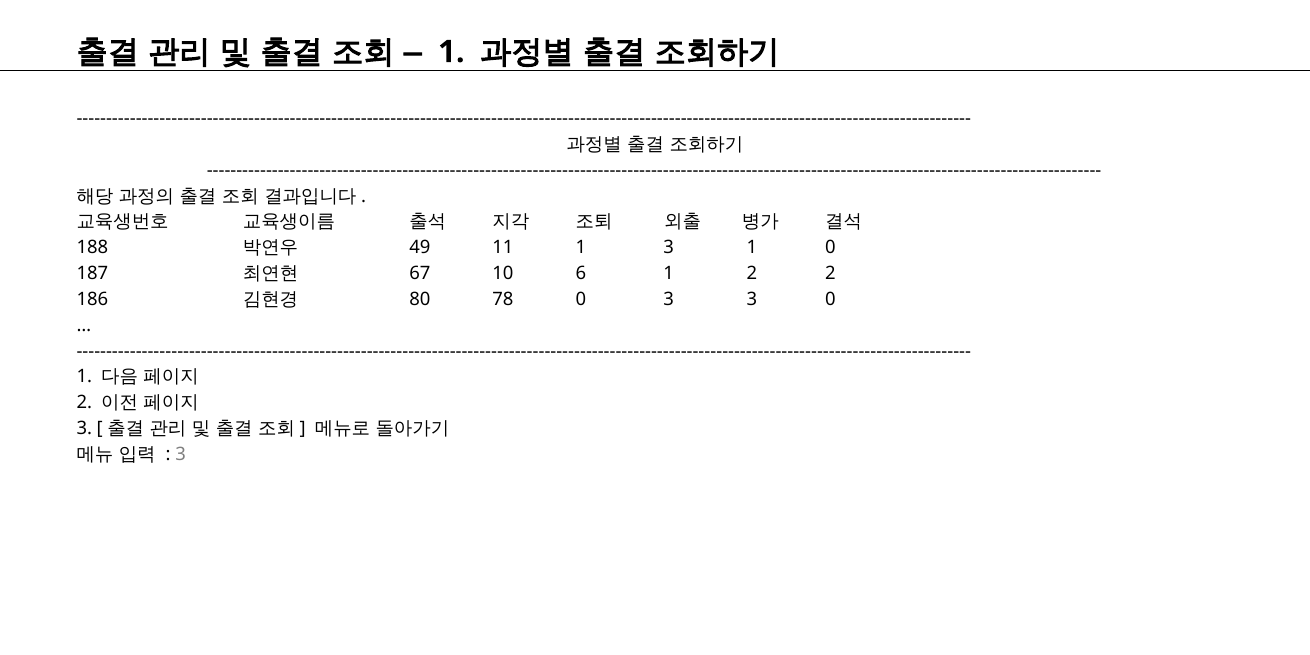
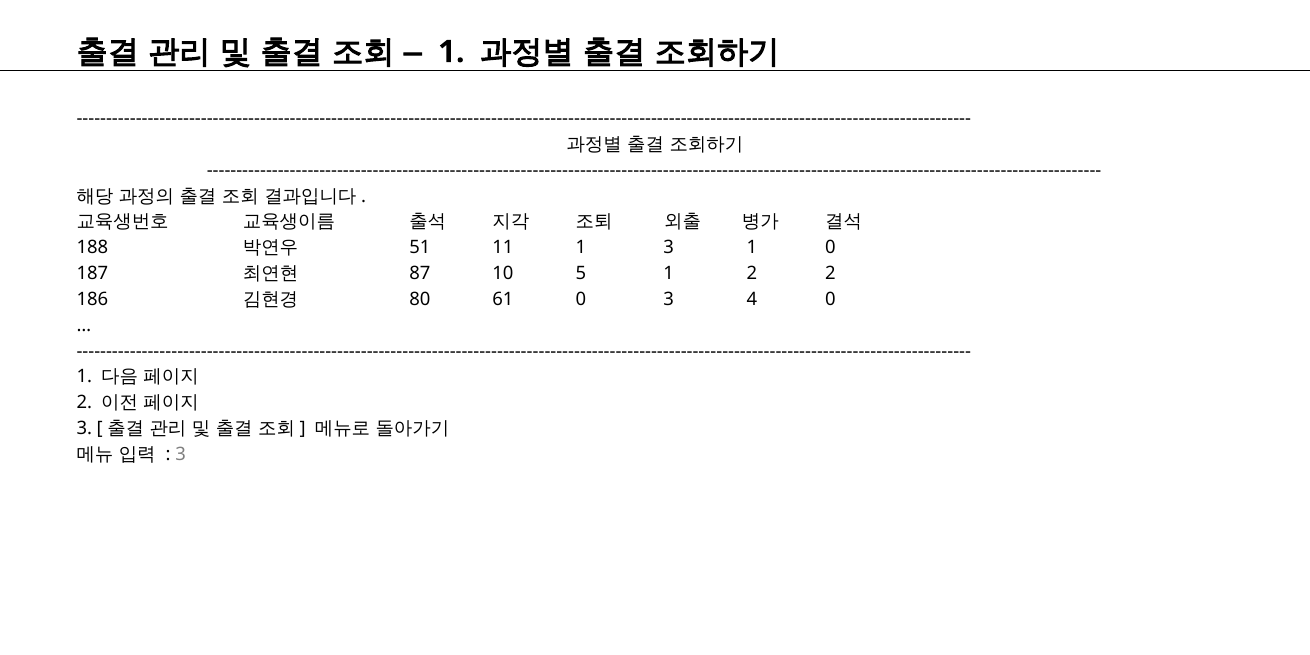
49: 49 -> 51 (420, 248)
67: 67 -> 87 (420, 273)
6: 6 -> 5 (581, 273)
78: 78 -> 61 (503, 299)
3 3: 3 -> 4 (752, 299)
